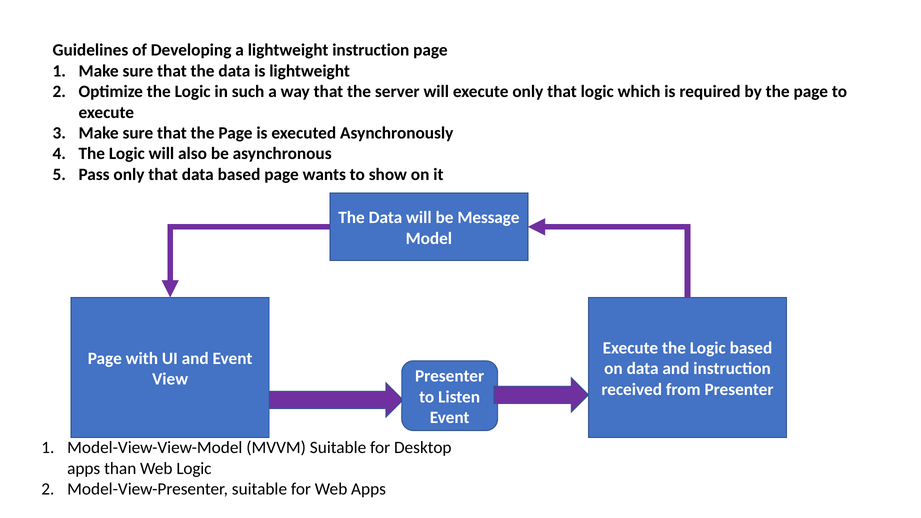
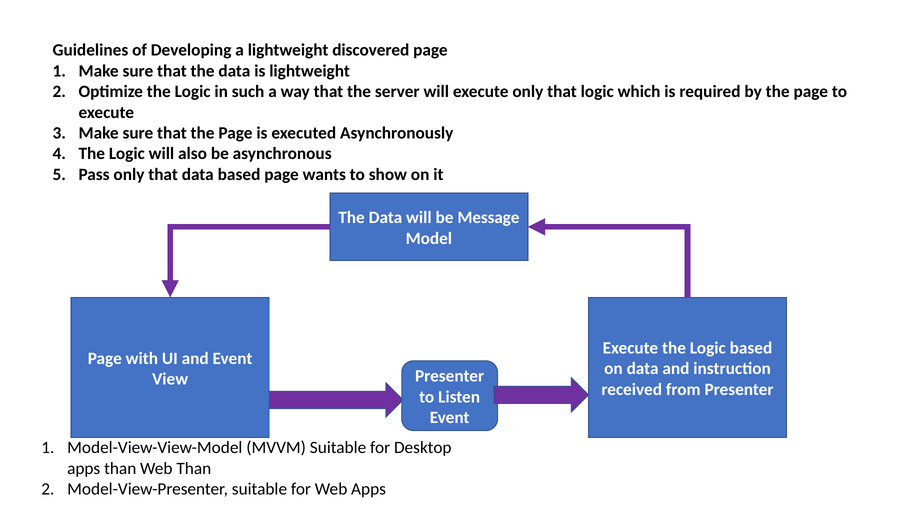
lightweight instruction: instruction -> discovered (371, 50)
Web Logic: Logic -> Than (194, 468)
